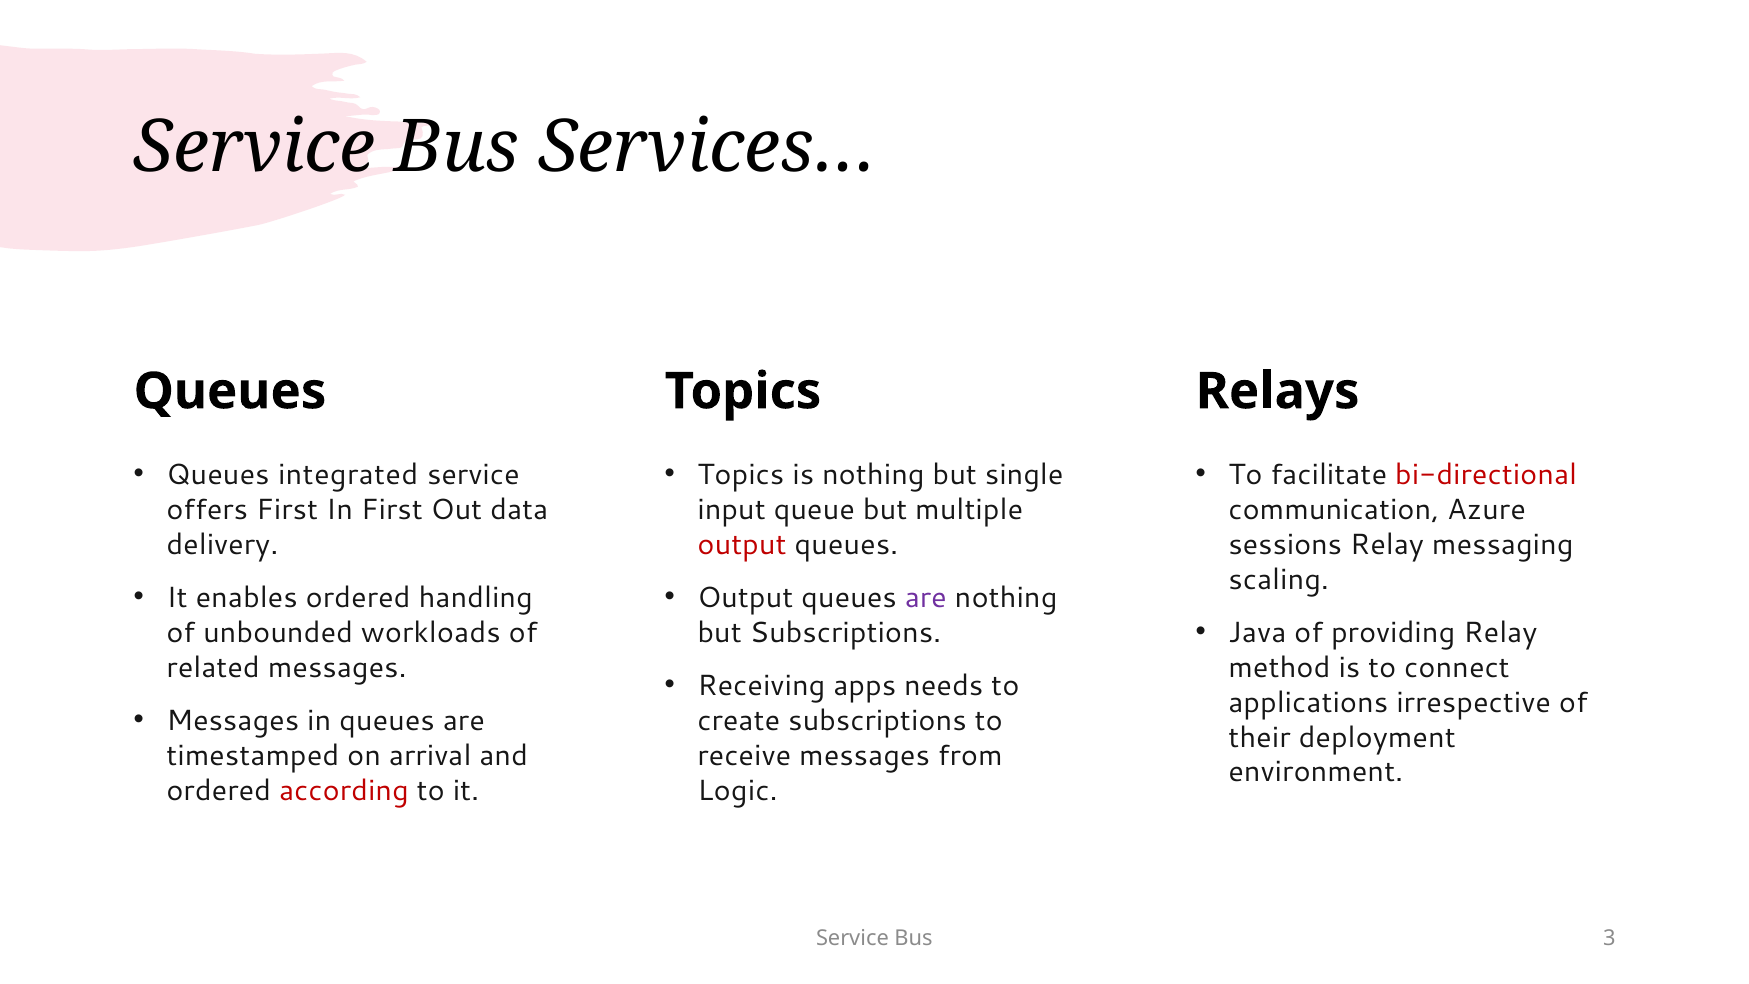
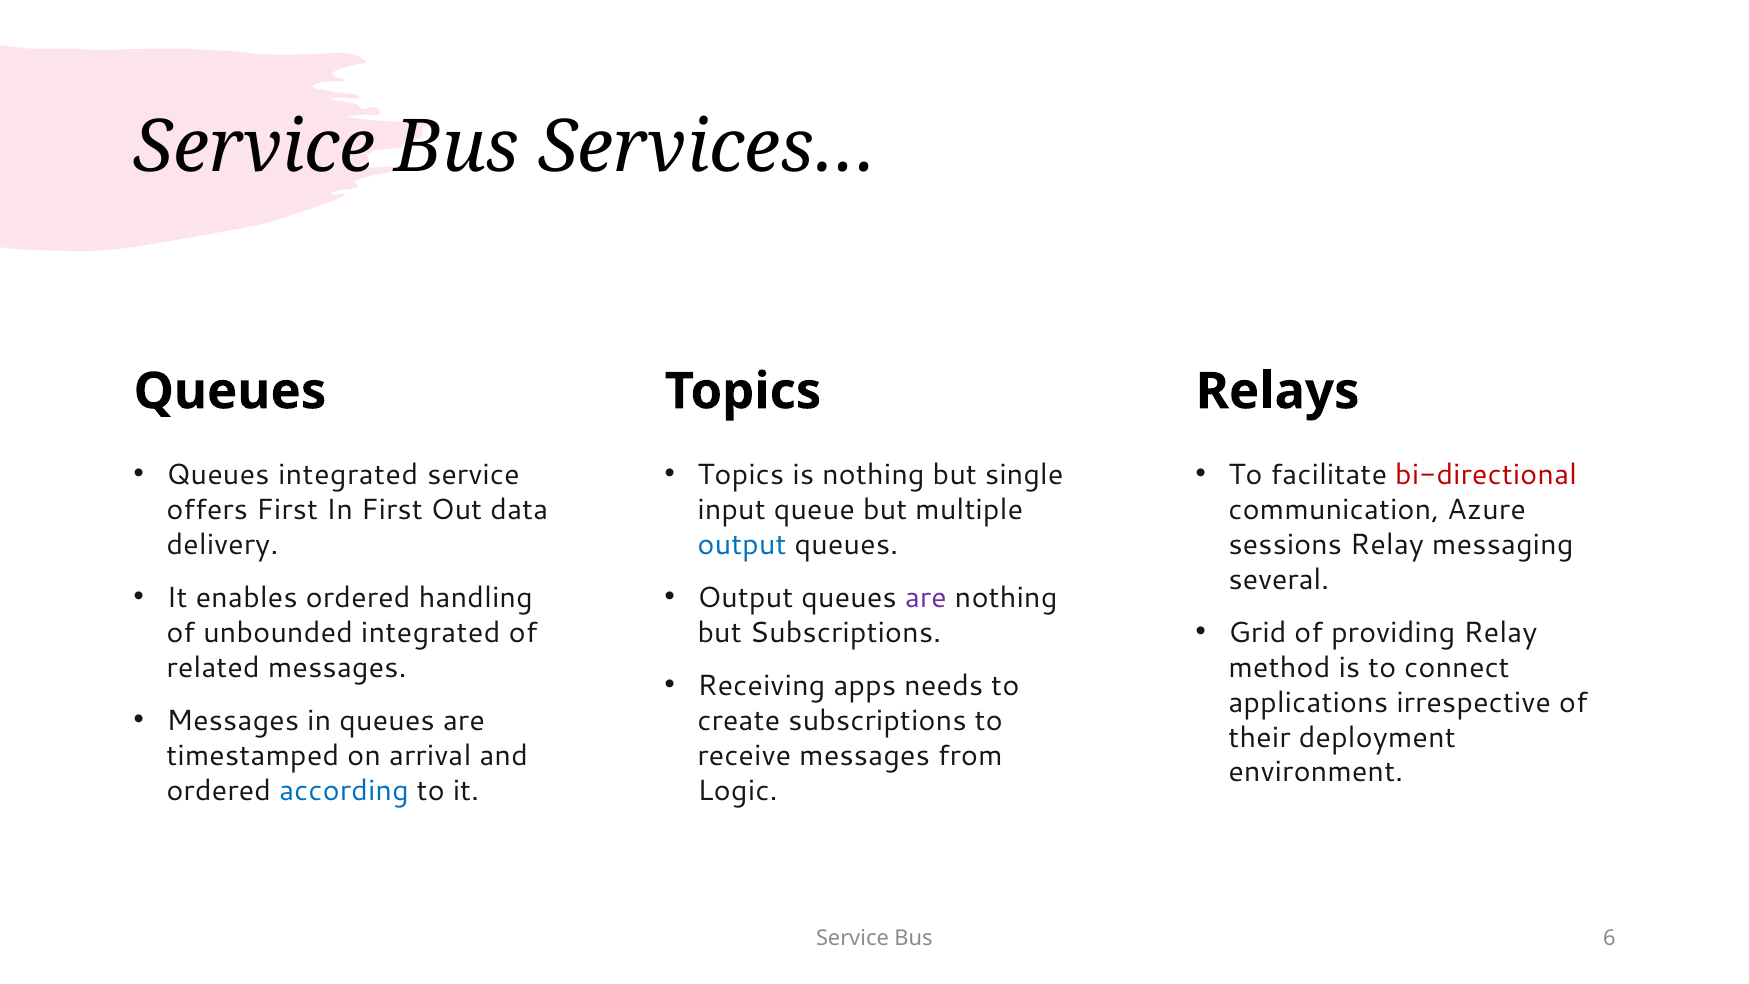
output colour: red -> blue (742, 544)
scaling: scaling -> several (1279, 579)
Java: Java -> Grid (1257, 633)
unbounded workloads: workloads -> integrated (431, 633)
according colour: red -> blue (344, 790)
3: 3 -> 6 (1609, 938)
